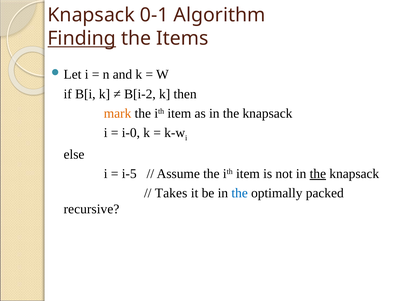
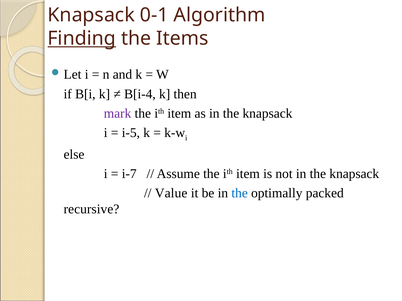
B[i-2: B[i-2 -> B[i-4 (140, 94)
mark colour: orange -> purple (118, 114)
i-0: i-0 -> i-5 (131, 133)
i-5: i-5 -> i-7 (129, 174)
the underline: present -> none (318, 174)
Takes: Takes -> Value (171, 193)
